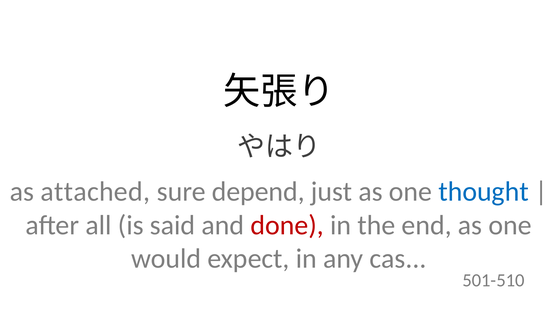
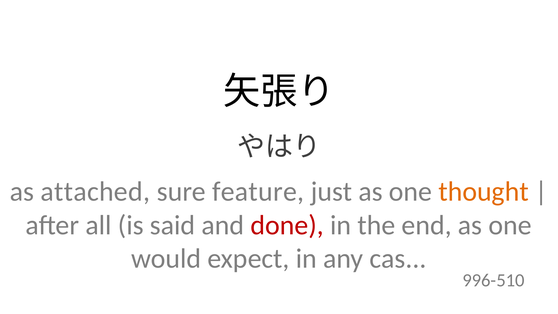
depend: depend -> feature (258, 192)
thought colour: blue -> orange (484, 192)
501-510: 501-510 -> 996-510 (493, 280)
